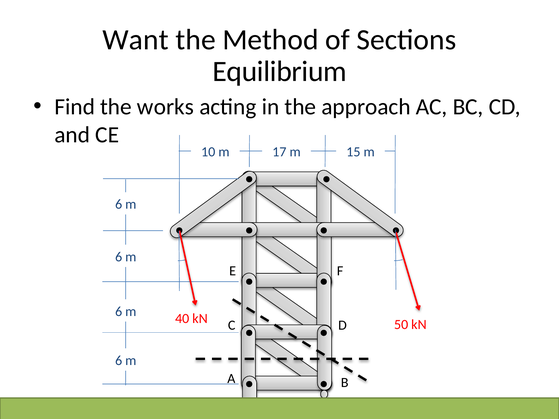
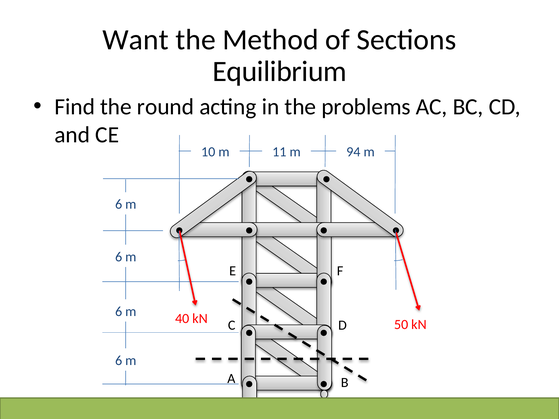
works: works -> round (166, 107)
approach: approach -> problems (366, 107)
17: 17 -> 11 (279, 152)
15: 15 -> 94 (353, 152)
